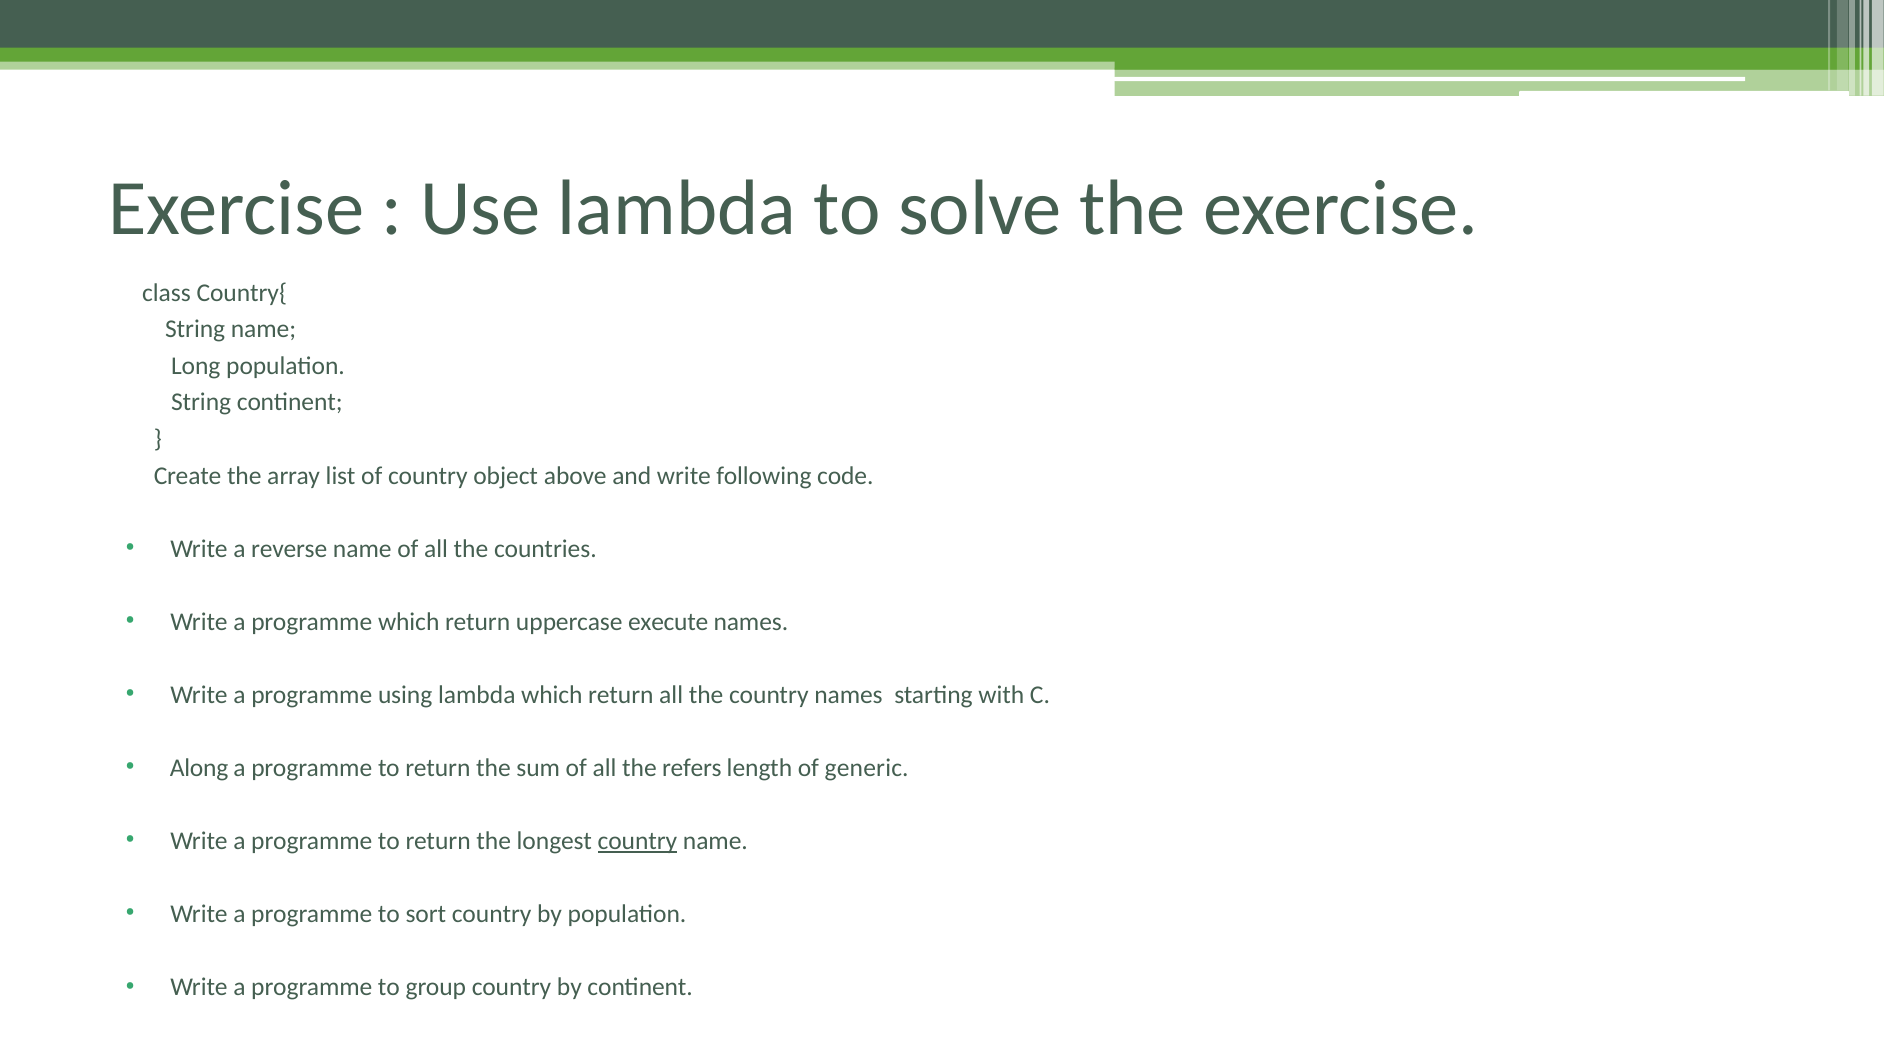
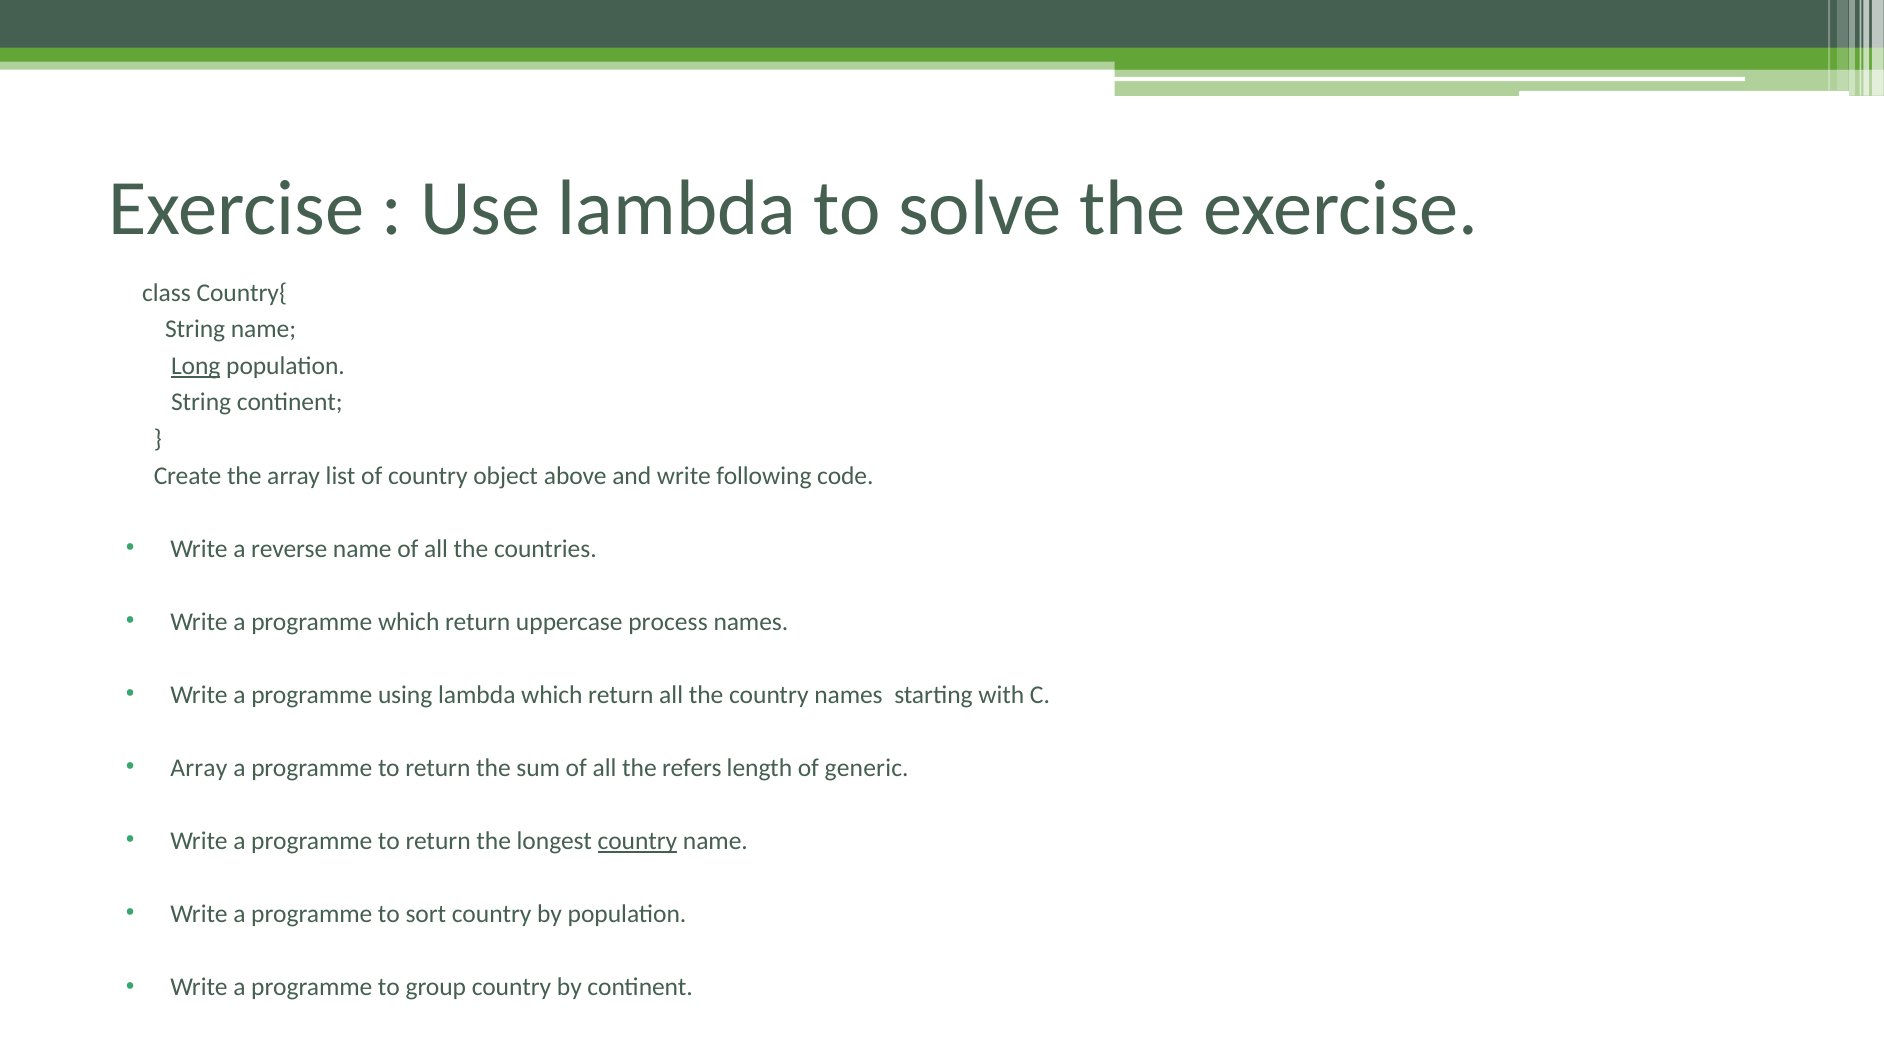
Long underline: none -> present (196, 366)
execute: execute -> process (668, 622)
Along: Along -> Array (199, 768)
